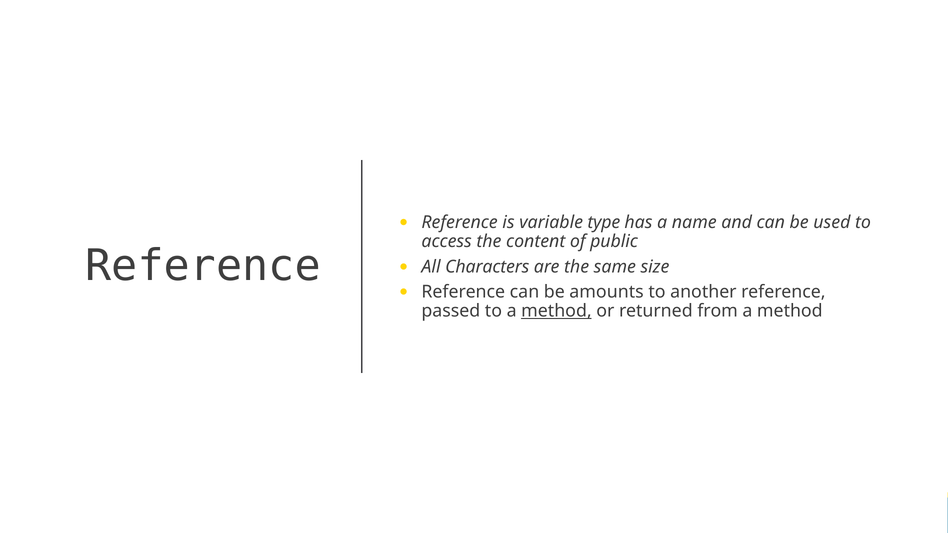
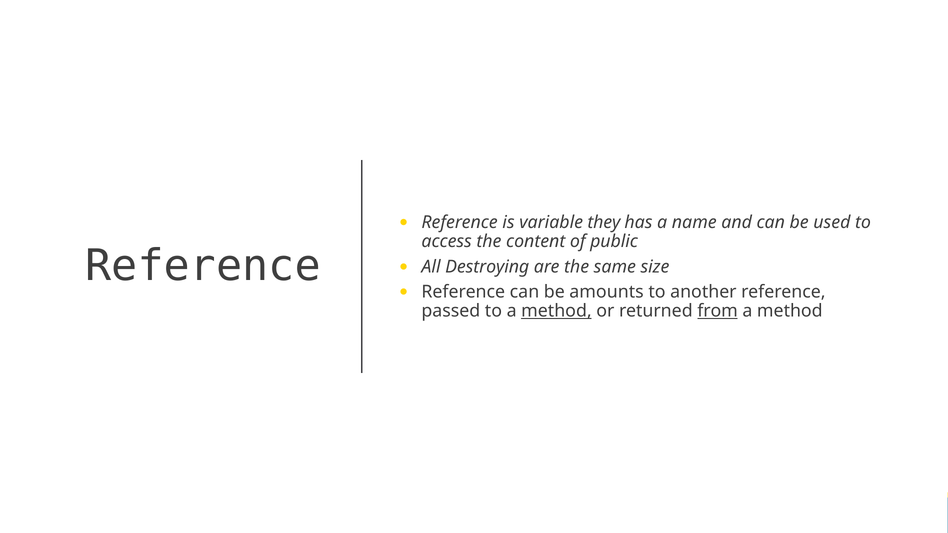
type: type -> they (604, 222)
Characters: Characters -> Destroying (487, 267)
from underline: none -> present (718, 311)
